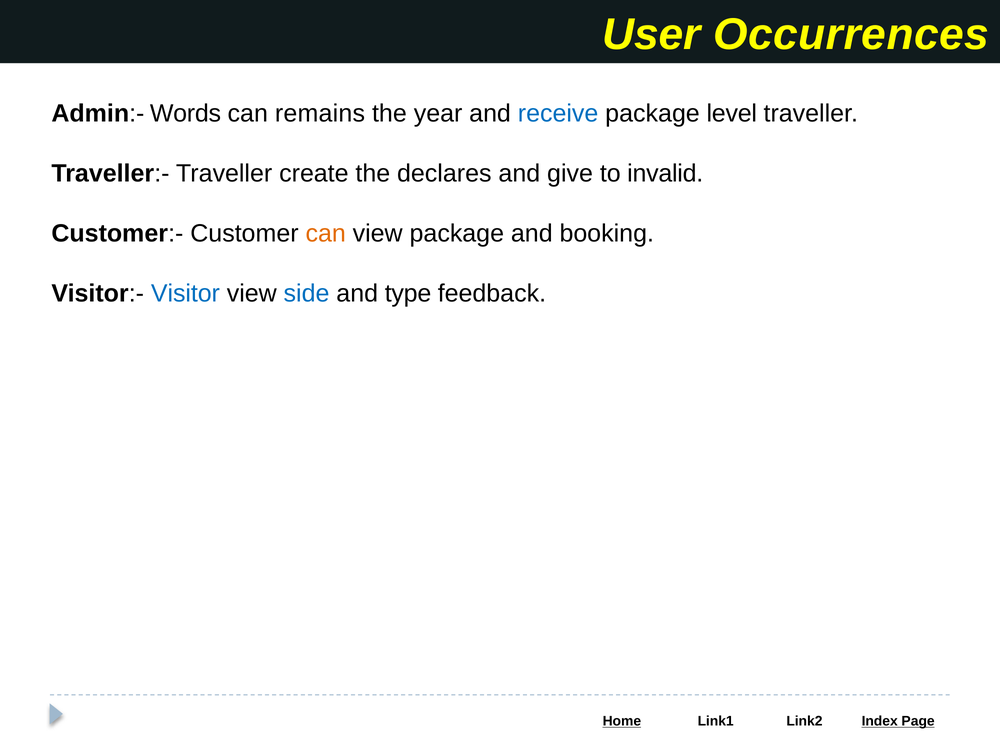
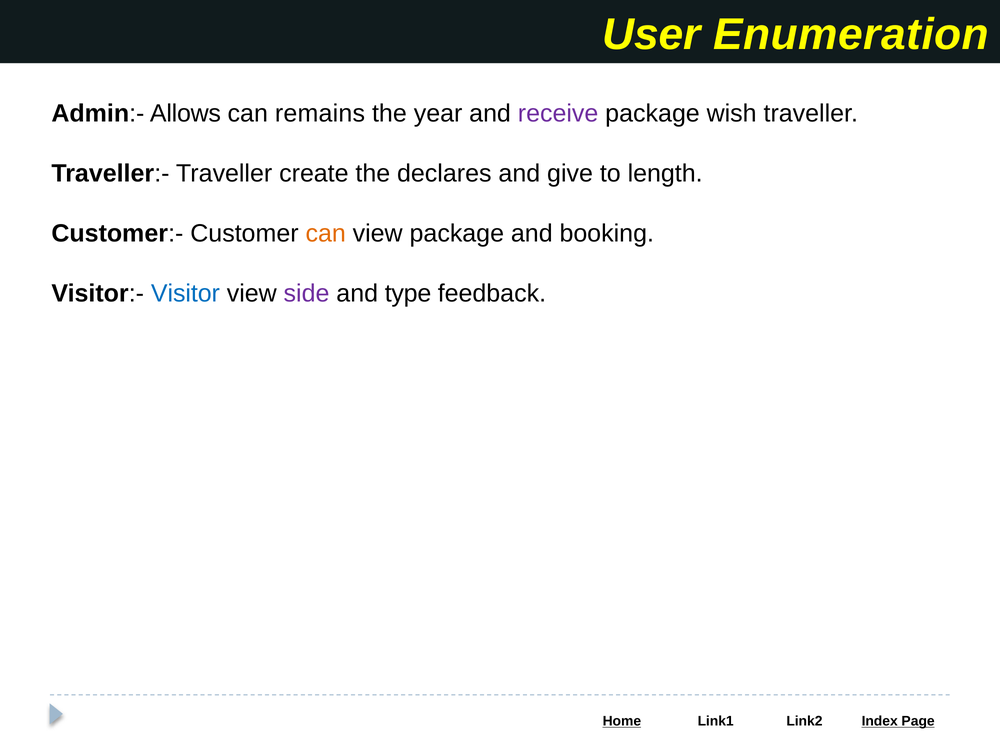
Occurrences: Occurrences -> Enumeration (851, 35)
Words: Words -> Allows (185, 113)
receive colour: blue -> purple (558, 113)
level: level -> wish (732, 113)
invalid: invalid -> length (665, 173)
side colour: blue -> purple (307, 293)
